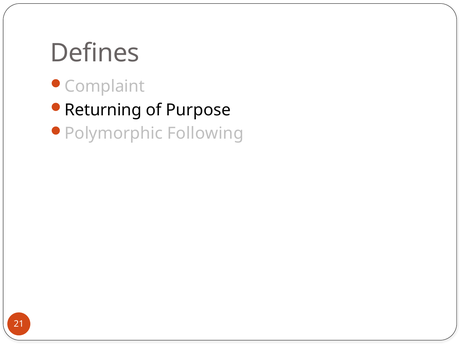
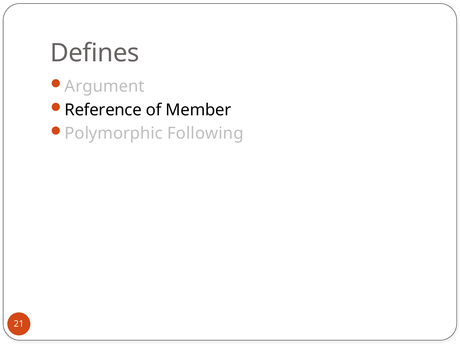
Complaint: Complaint -> Argument (105, 86)
Returning: Returning -> Reference (103, 110)
Purpose: Purpose -> Member (198, 110)
